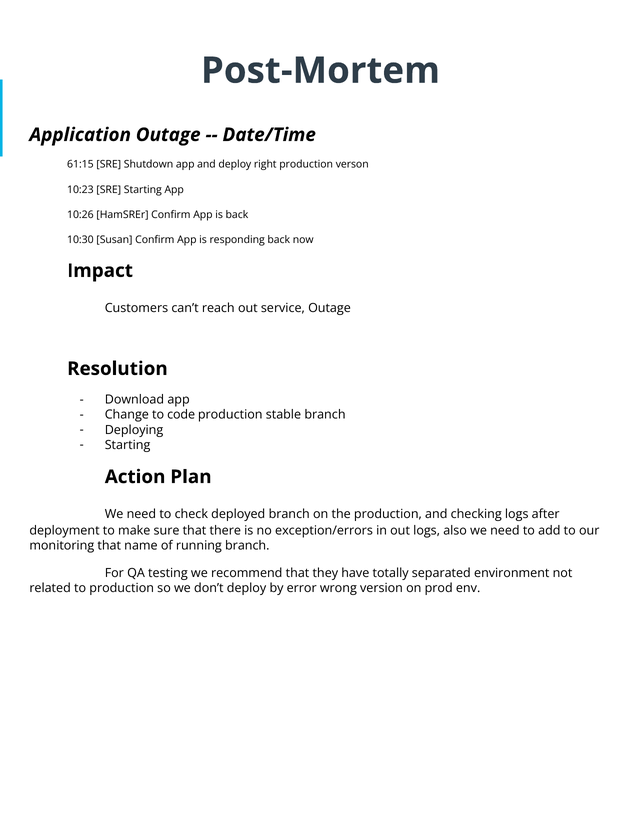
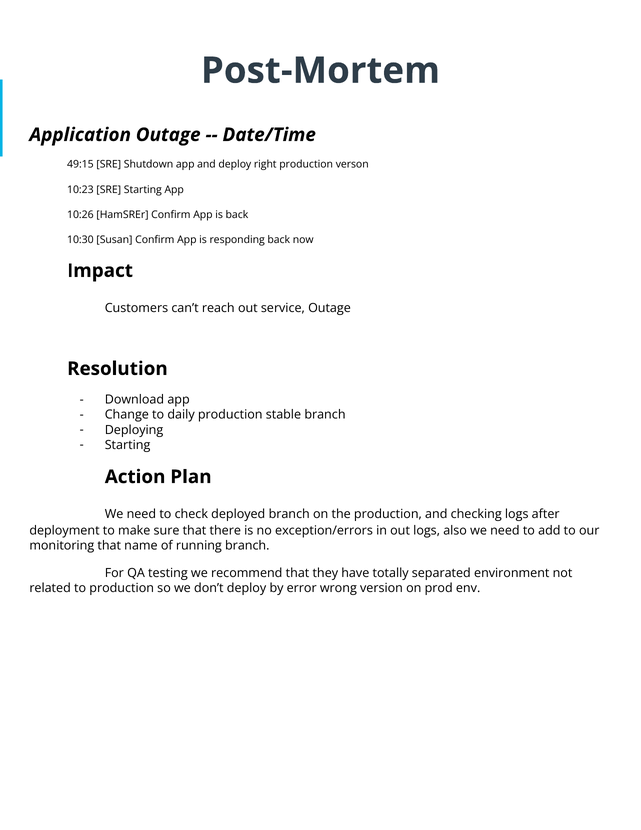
61:15: 61:15 -> 49:15 (80, 164)
code: code -> daily (181, 415)
